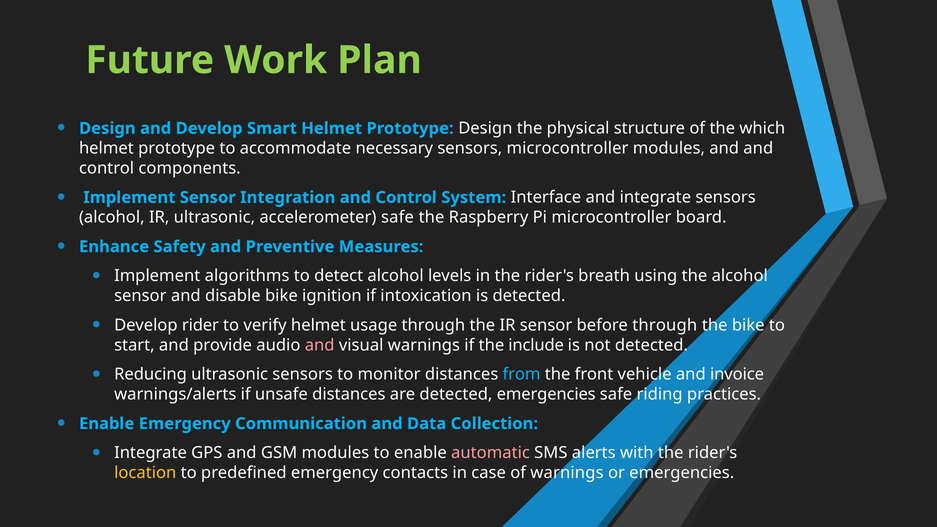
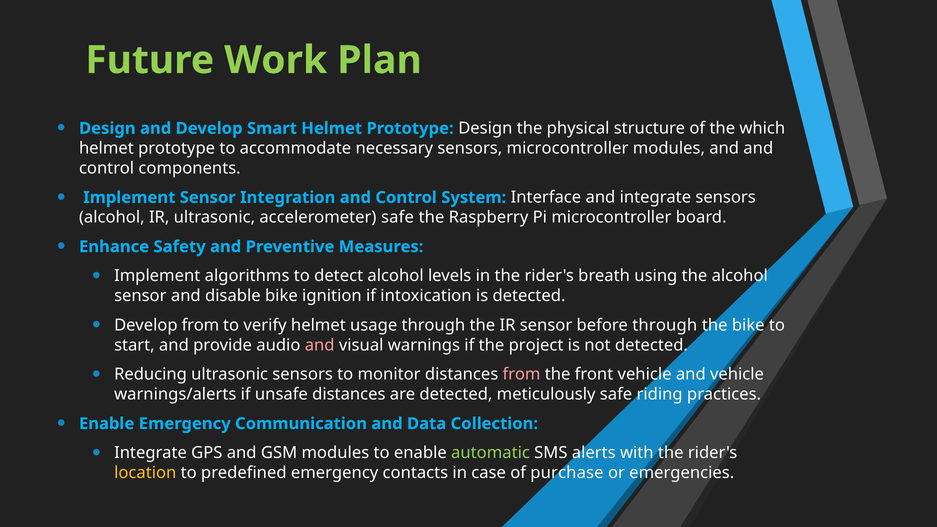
Develop rider: rider -> from (200, 325)
include: include -> project (536, 345)
from colour: light blue -> pink (522, 374)
and invoice: invoice -> vehicle (737, 374)
detected emergencies: emergencies -> meticulously (546, 394)
automatic colour: pink -> light green (491, 453)
of warnings: warnings -> purchase (567, 473)
